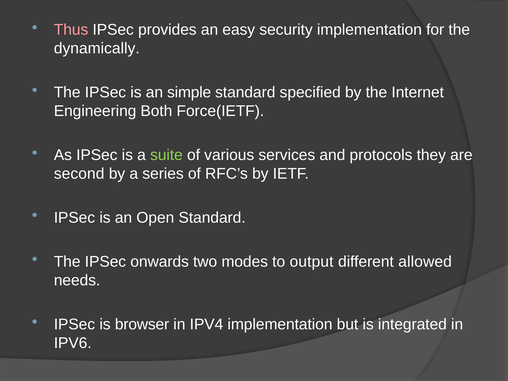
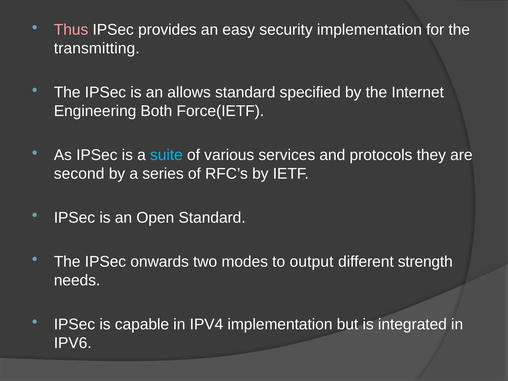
dynamically: dynamically -> transmitting (97, 48)
simple: simple -> allows (189, 92)
suite colour: light green -> light blue (166, 155)
allowed: allowed -> strength (425, 262)
browser: browser -> capable (142, 324)
